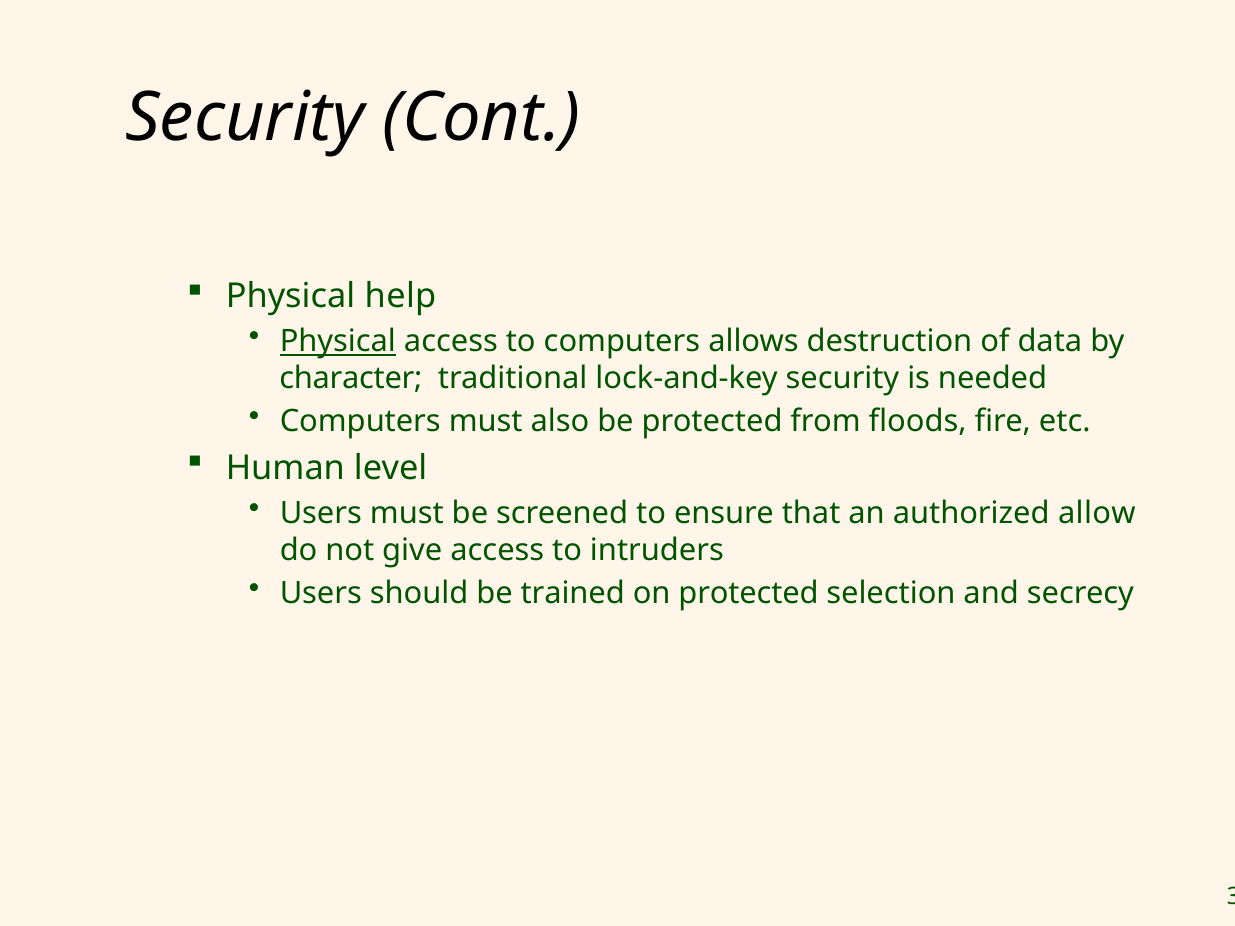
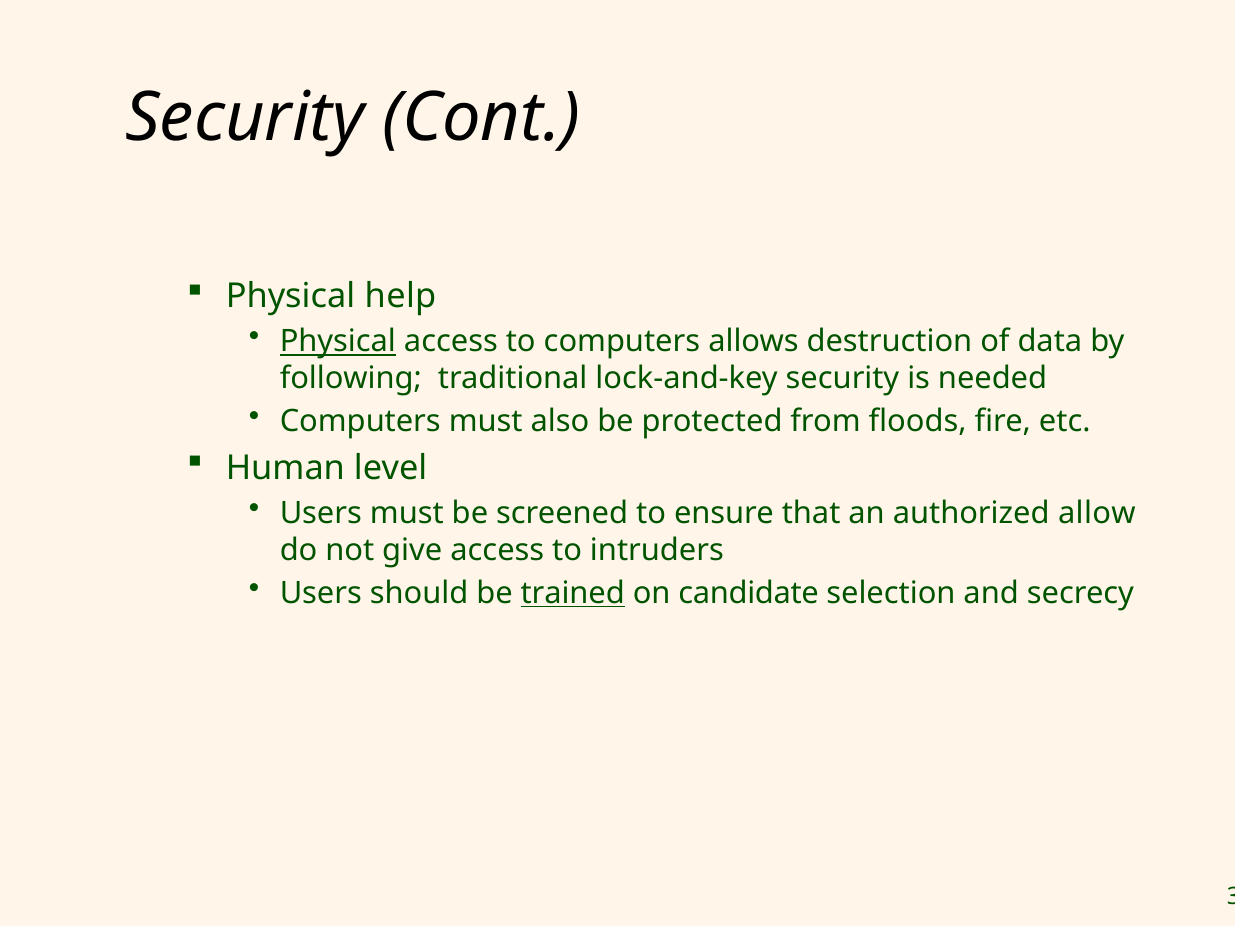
character: character -> following (351, 379)
trained underline: none -> present (573, 593)
on protected: protected -> candidate (749, 593)
